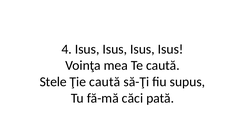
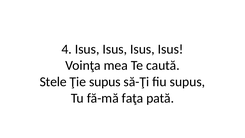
Ţie caută: caută -> supus (105, 82)
căci: căci -> faţa (133, 98)
